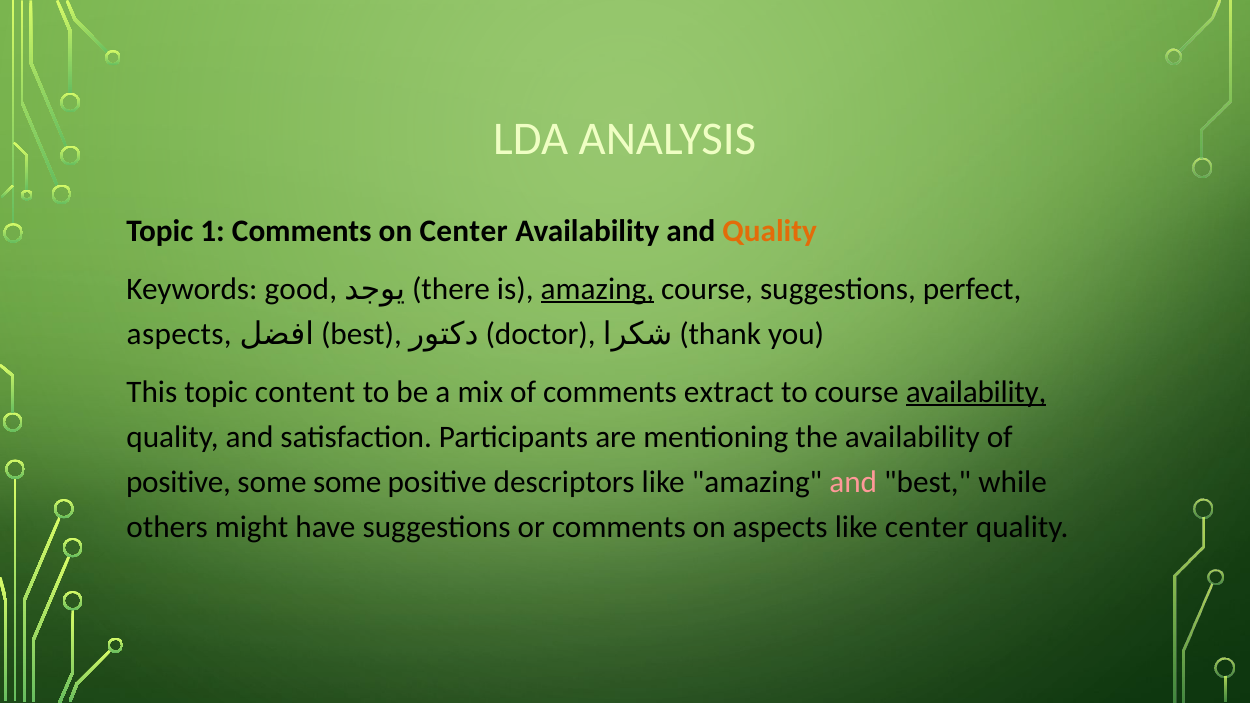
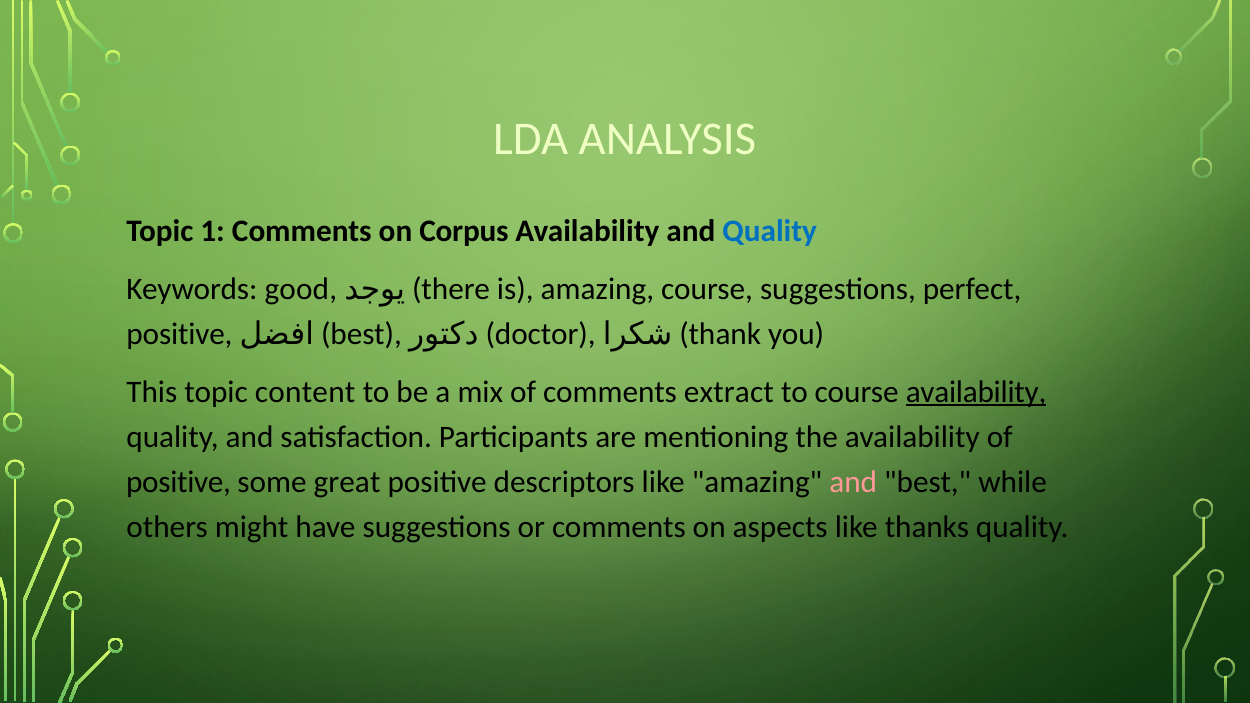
on Center: Center -> Corpus (464, 231)
Quality colour: orange -> blue (770, 231)
amazing underline: present -> none (597, 289)
aspects: aspects -> positive (179, 334)
some some: some -> great (347, 482)
like center: center -> thanks (927, 527)
